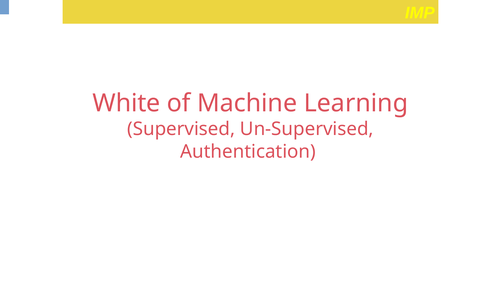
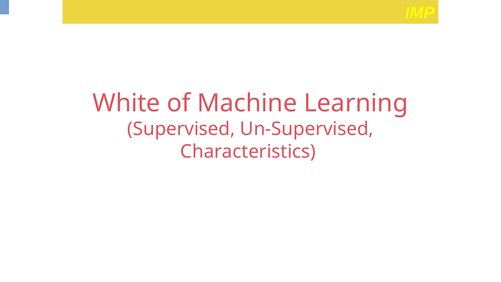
Authentication: Authentication -> Characteristics (248, 152)
